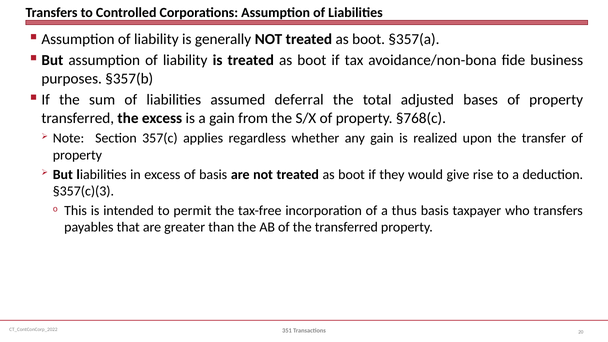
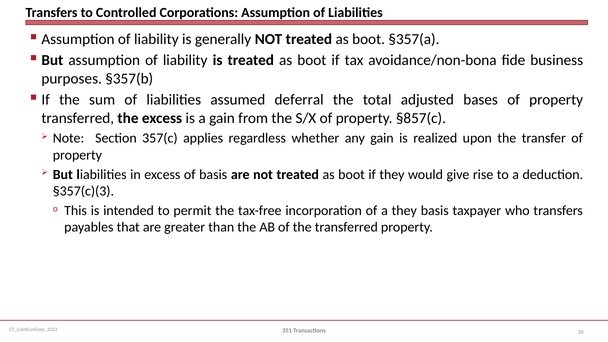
§768(c: §768(c -> §857(c (421, 118)
a thus: thus -> they (404, 211)
